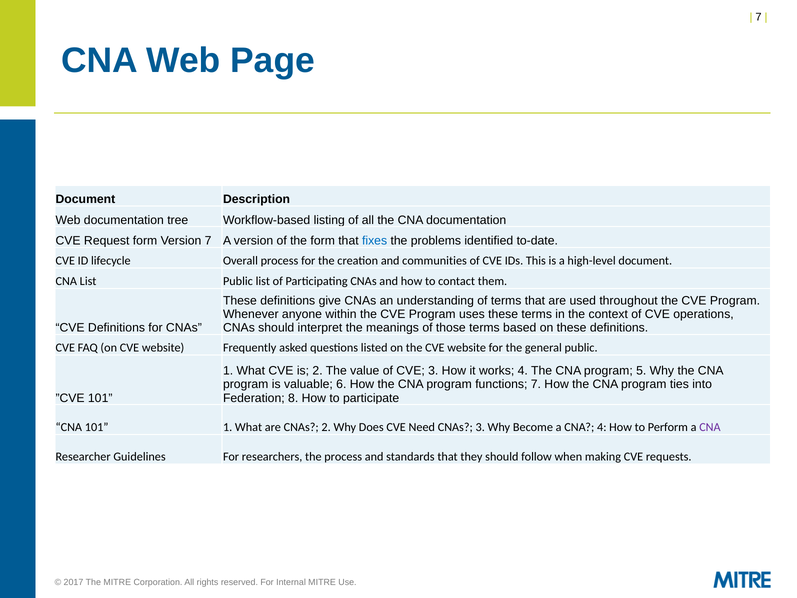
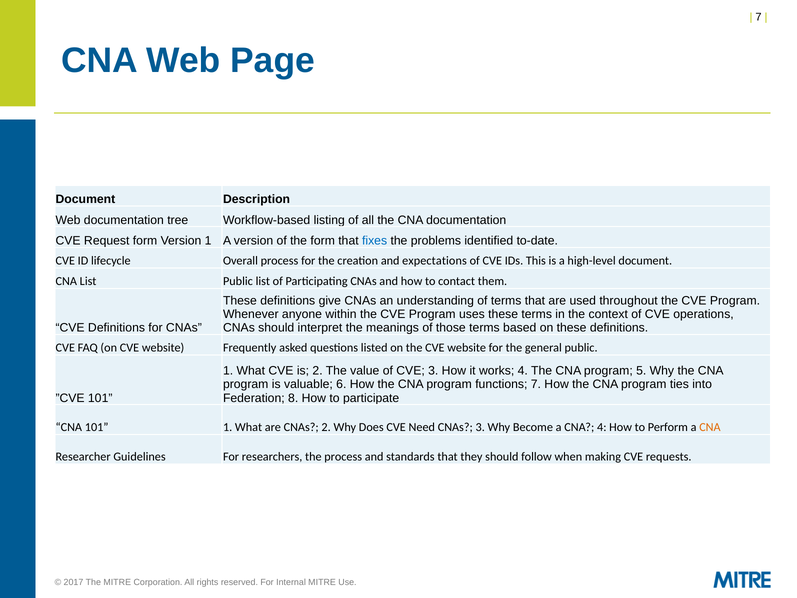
Version 7: 7 -> 1 (208, 241)
communities: communities -> expectations (435, 260)
CNA colour: purple -> orange (710, 427)
